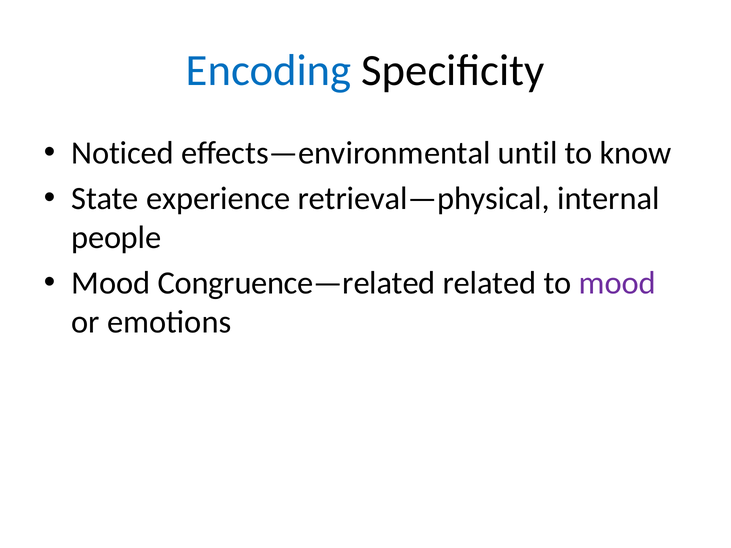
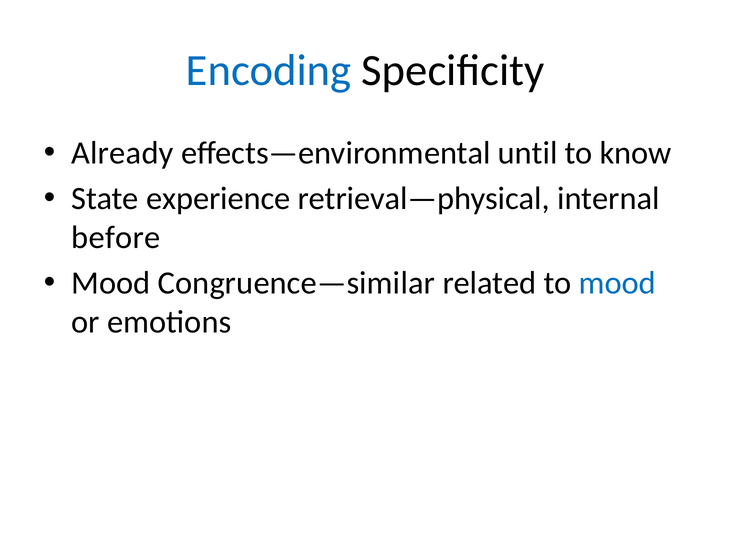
Noticed: Noticed -> Already (122, 153)
people: people -> before (116, 238)
Congruence—related: Congruence—related -> Congruence—similar (296, 283)
mood colour: purple -> blue (617, 283)
